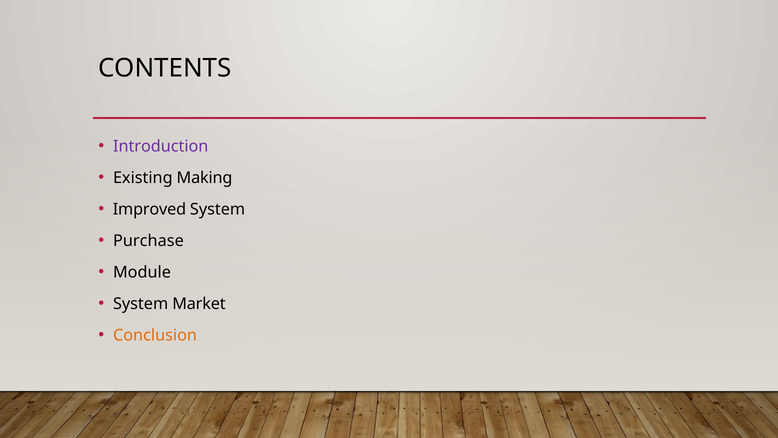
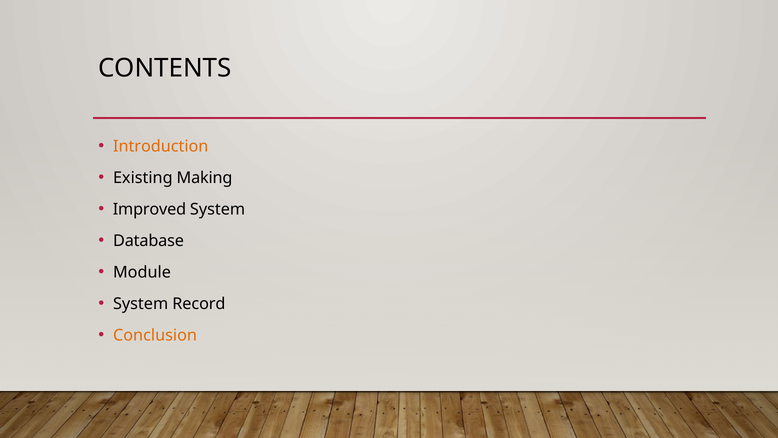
Introduction colour: purple -> orange (161, 146)
Purchase: Purchase -> Database (149, 241)
Market: Market -> Record (199, 304)
